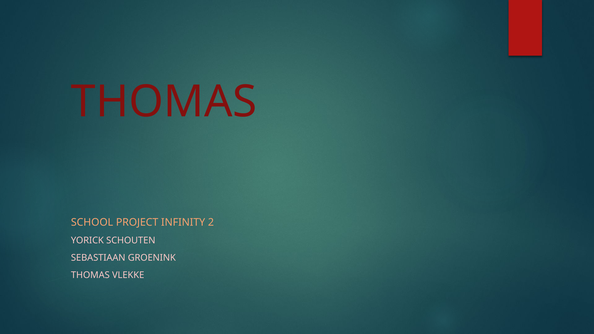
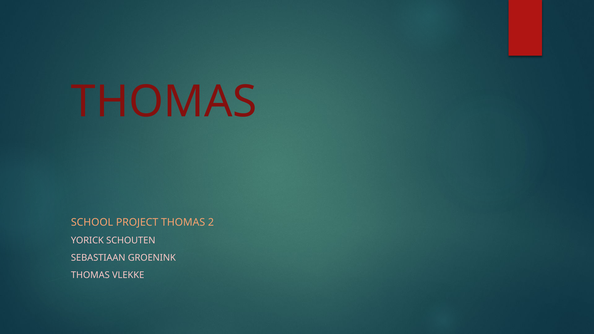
PROJECT INFINITY: INFINITY -> THOMAS (183, 223)
